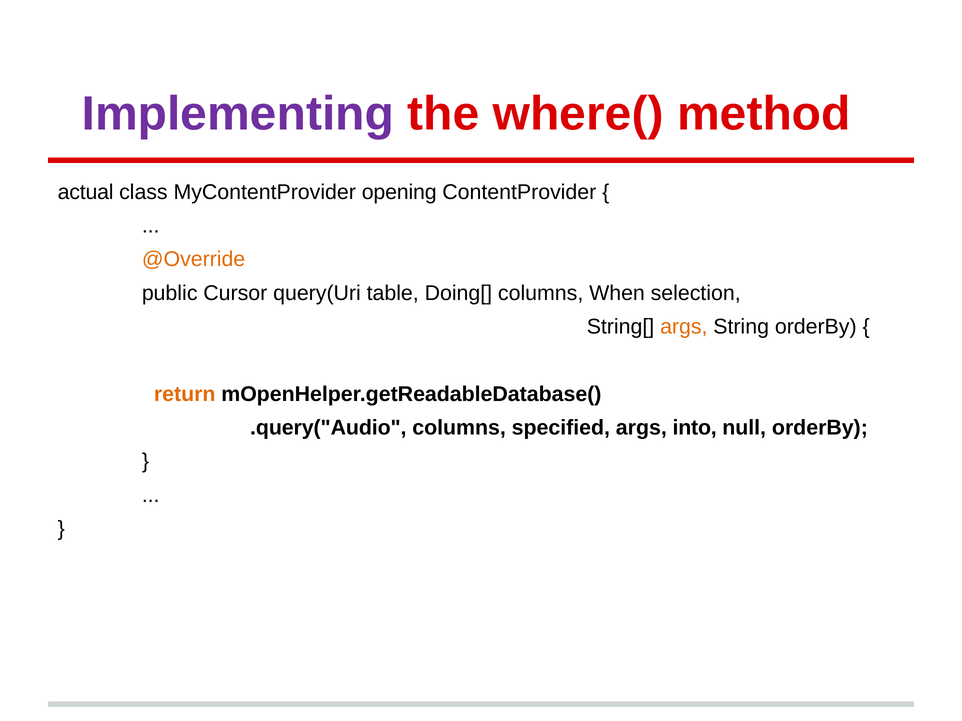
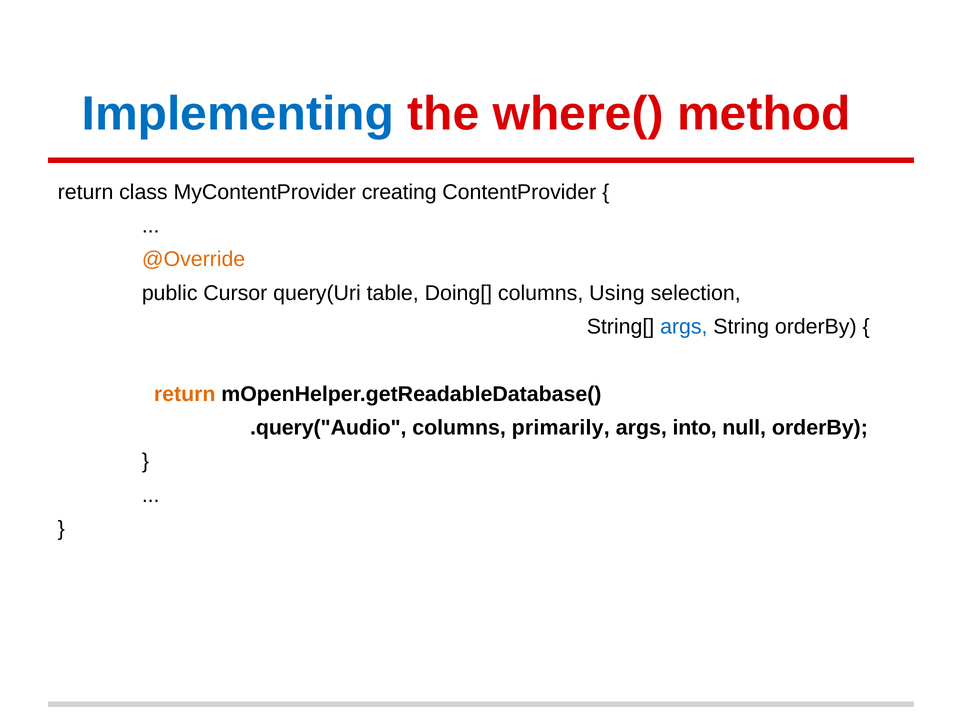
Implementing colour: purple -> blue (238, 114)
actual: actual -> return (86, 192)
opening: opening -> creating (399, 192)
When: When -> Using (617, 293)
args colour: orange -> blue (684, 327)
specified: specified -> primarily (561, 428)
